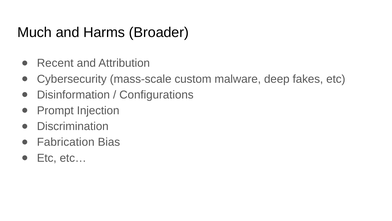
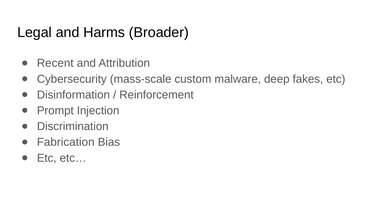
Much: Much -> Legal (35, 32)
Configurations: Configurations -> Reinforcement (156, 95)
